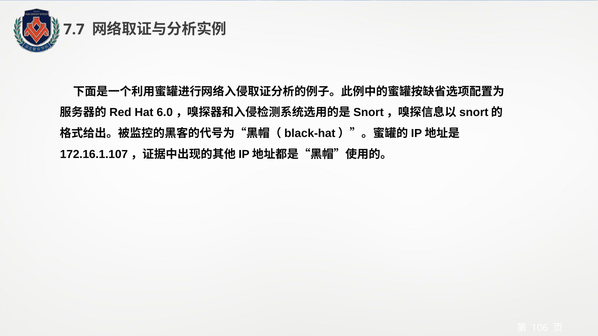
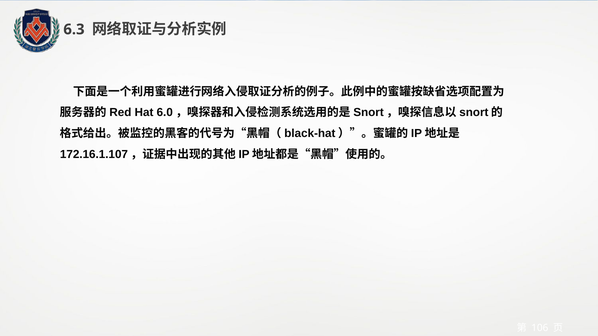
7.7: 7.7 -> 6.3 (74, 29)
